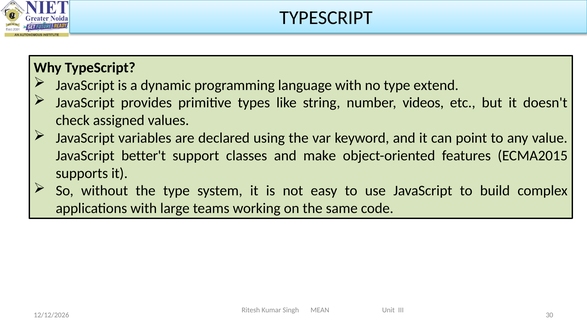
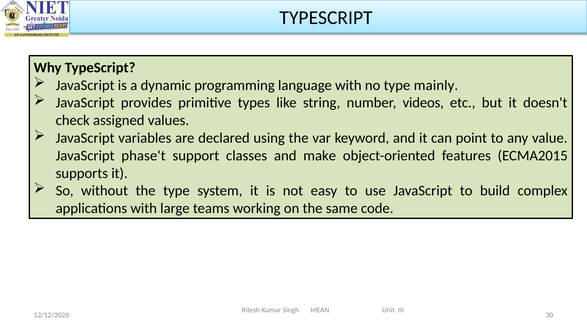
extend: extend -> mainly (436, 85)
better't: better't -> phase't (143, 156)
